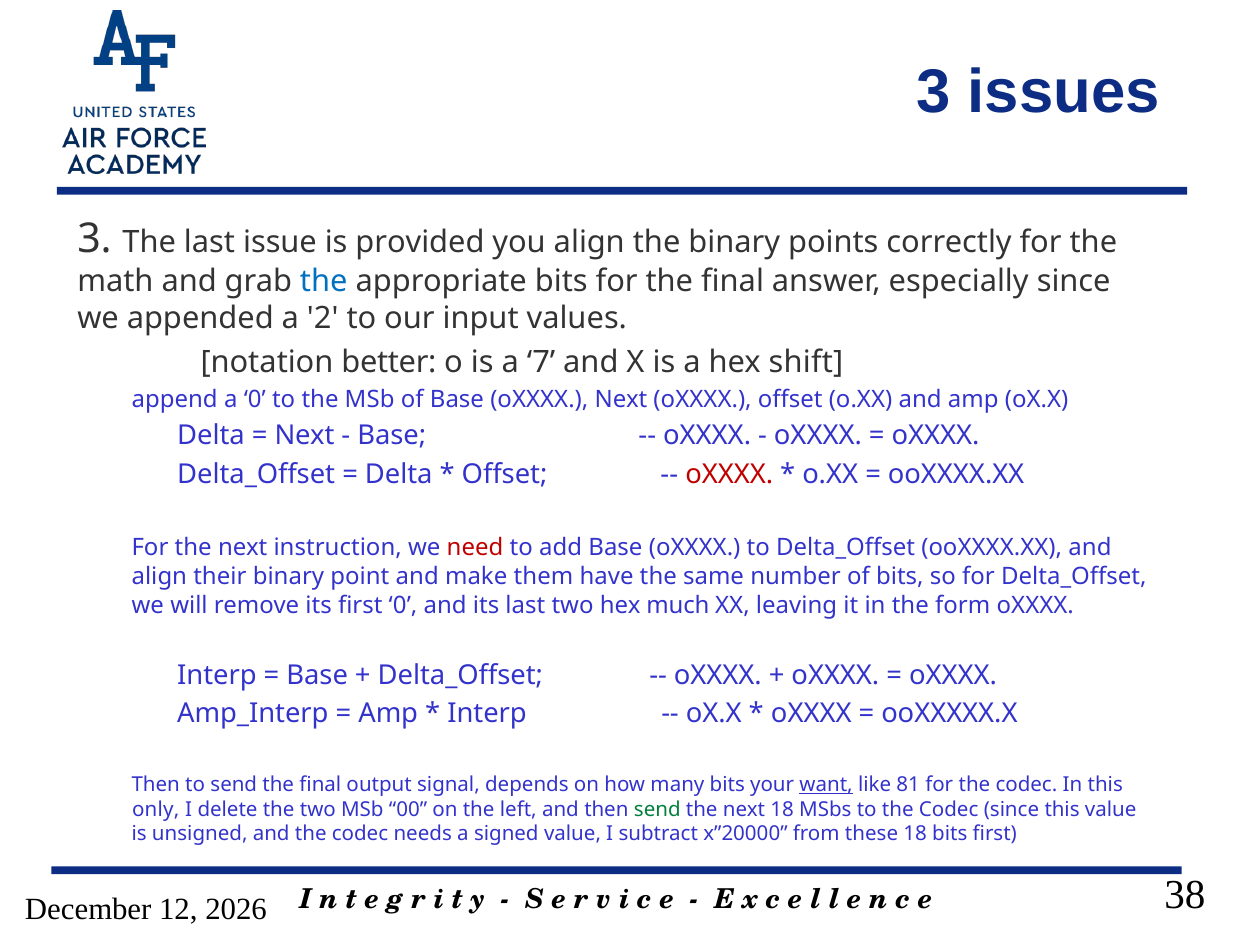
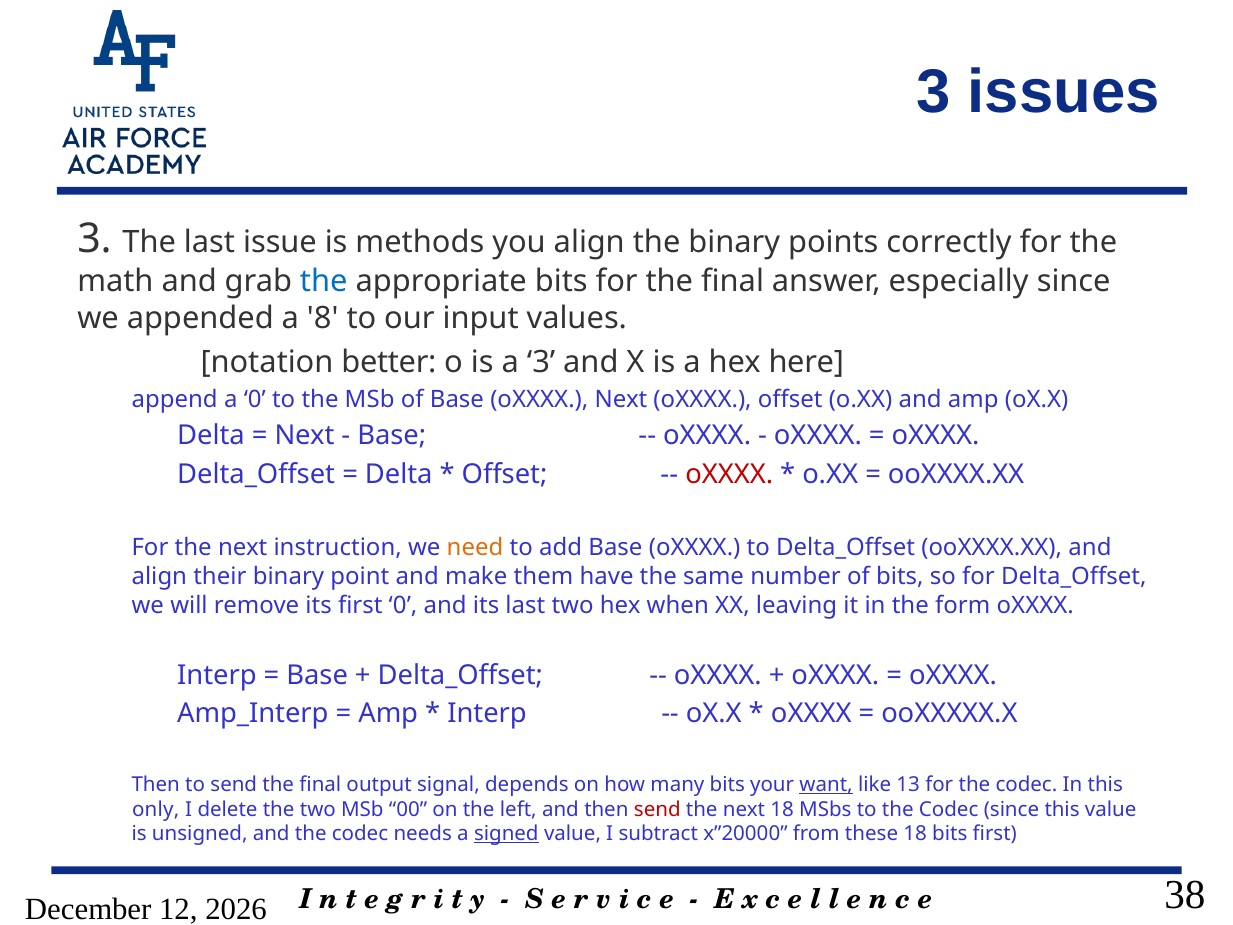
provided: provided -> methods (420, 243)
2: 2 -> 8 (323, 319)
a 7: 7 -> 3 (541, 362)
shift: shift -> here (806, 362)
need colour: red -> orange (475, 548)
much: much -> when (678, 605)
81: 81 -> 13 (908, 784)
send colour: green -> red (657, 809)
signed underline: none -> present (506, 834)
